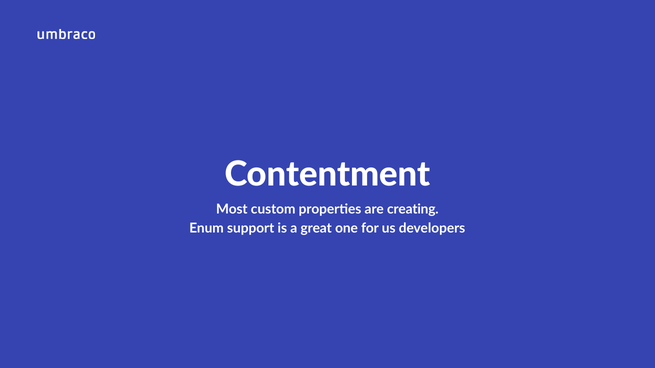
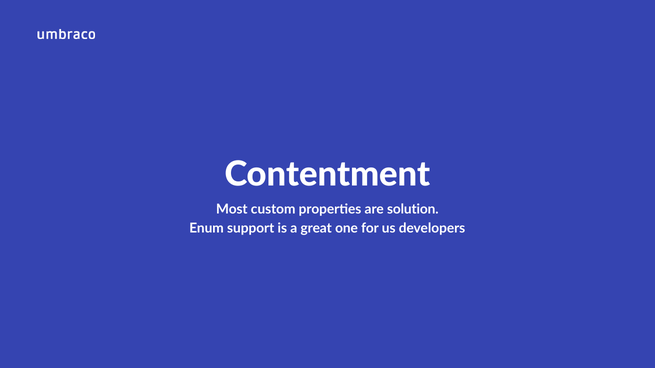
creating: creating -> solution (413, 210)
